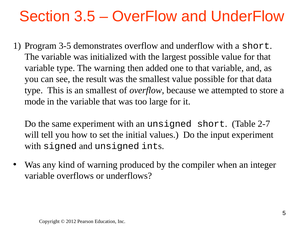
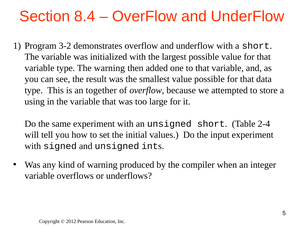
3.5: 3.5 -> 8.4 (85, 16)
3-5: 3-5 -> 3-2 (65, 46)
an smallest: smallest -> together (101, 90)
mode: mode -> using (35, 101)
2-7: 2-7 -> 2-4 (264, 124)
